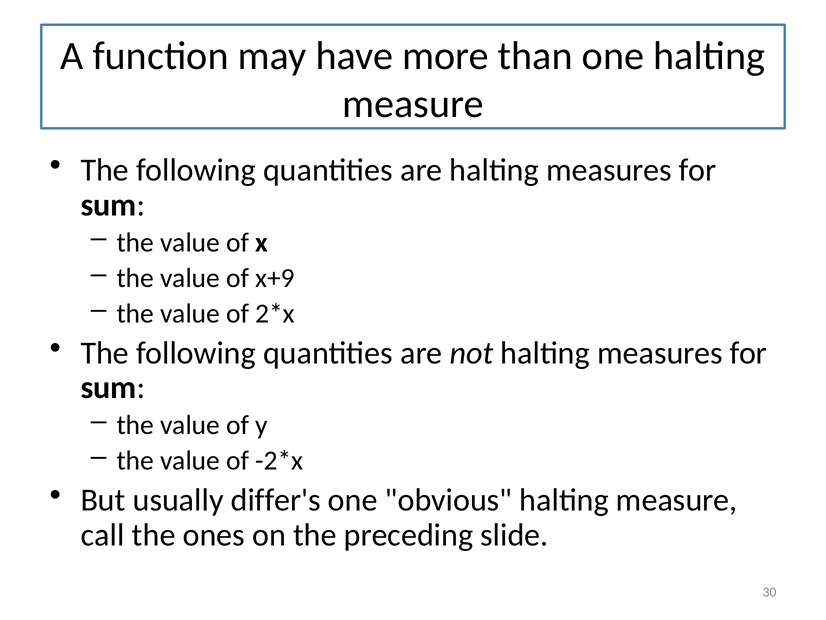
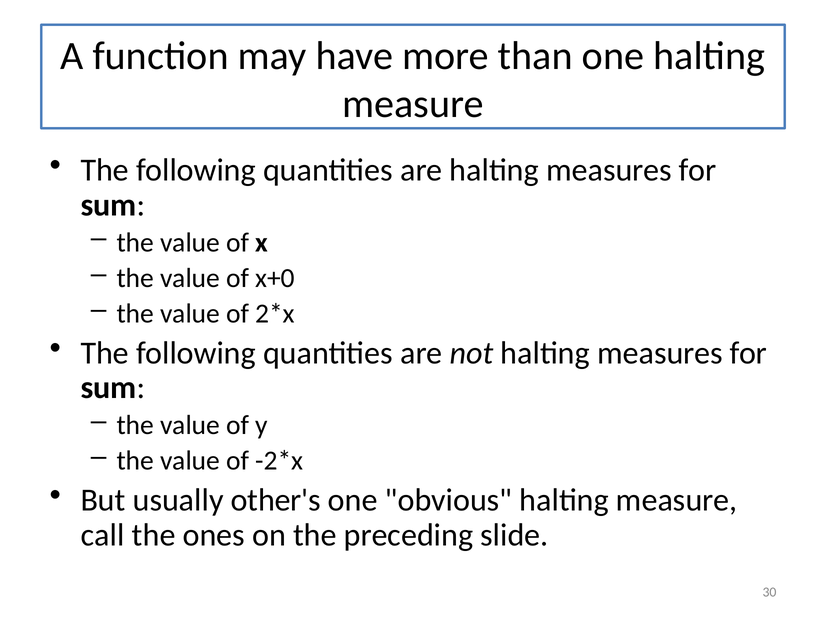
x+9: x+9 -> x+0 (275, 278)
differ's: differ's -> other's (276, 500)
